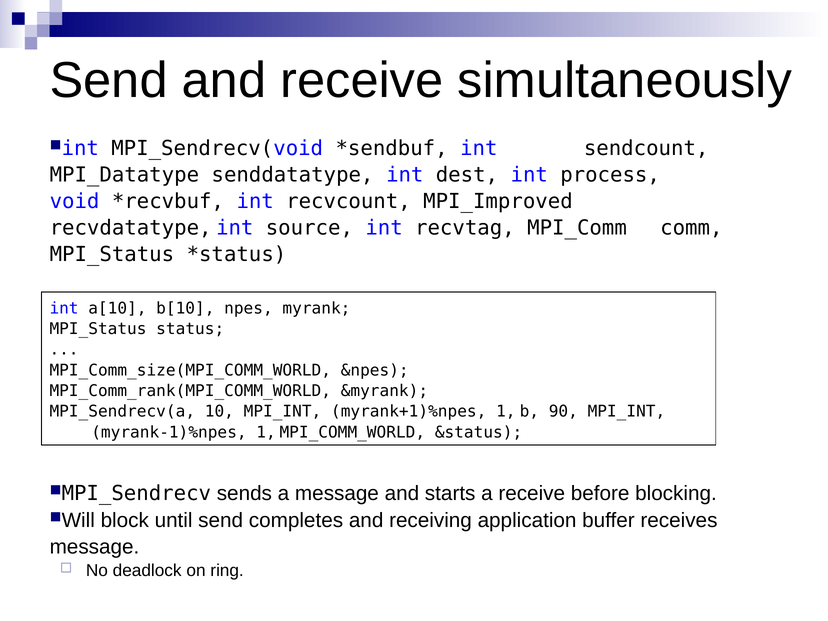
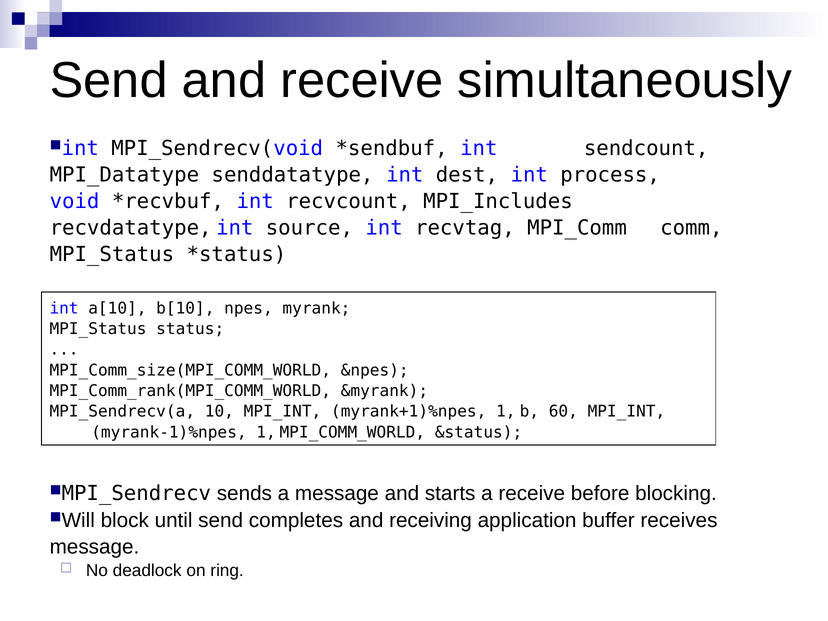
MPI_Improved: MPI_Improved -> MPI_Includes (498, 201)
90: 90 -> 60 (563, 412)
